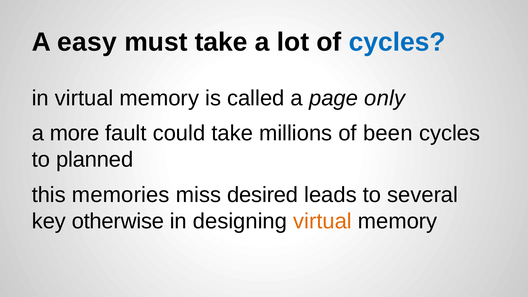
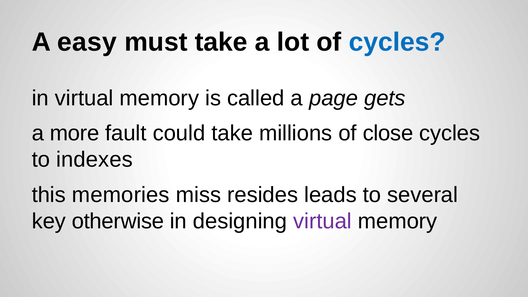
only: only -> gets (385, 98)
been: been -> close (388, 133)
planned: planned -> indexes (94, 160)
desired: desired -> resides (263, 195)
virtual colour: orange -> purple (322, 221)
